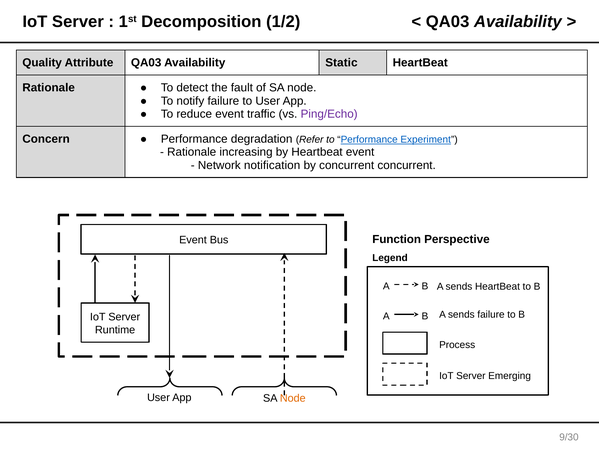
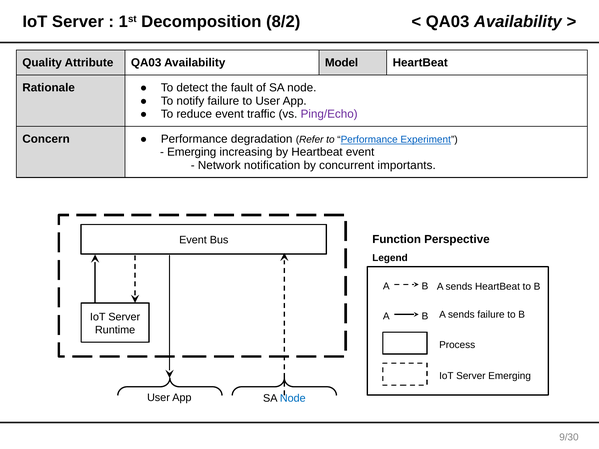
1/2: 1/2 -> 8/2 (283, 22)
Static: Static -> Model (342, 63)
Rationale: Rationale -> Emerging (192, 152)
concurrent concurrent: concurrent -> importants (407, 165)
Node colour: orange -> blue (293, 398)
